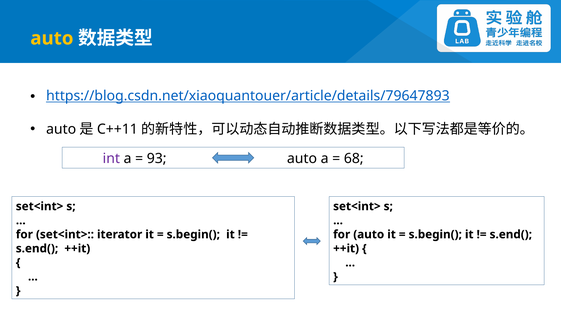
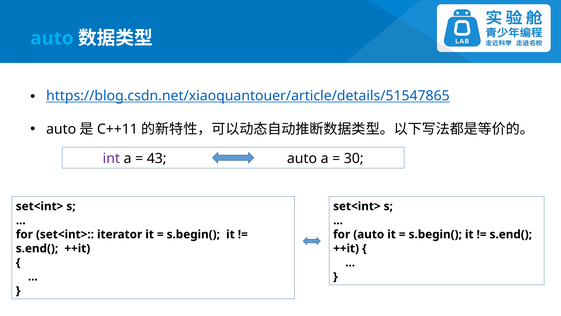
auto colour: yellow -> light blue (52, 38)
https://blog.csdn.net/xiaoquantouer/article/details/79647893: https://blog.csdn.net/xiaoquantouer/article/details/79647893 -> https://blog.csdn.net/xiaoquantouer/article/details/51547865 (248, 96)
93: 93 -> 43 (157, 158)
68: 68 -> 30 (354, 158)
